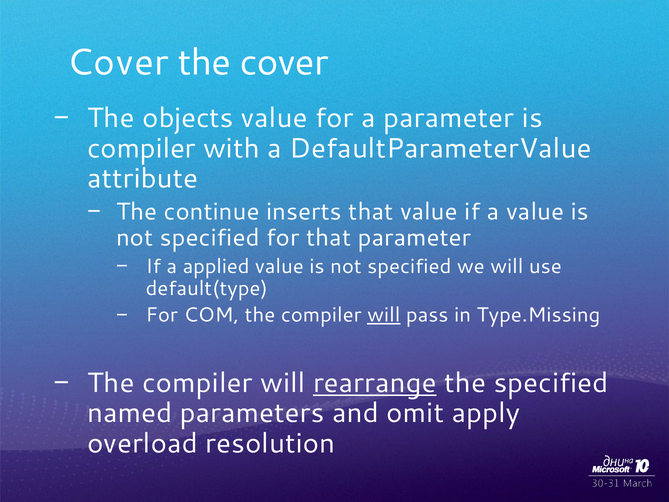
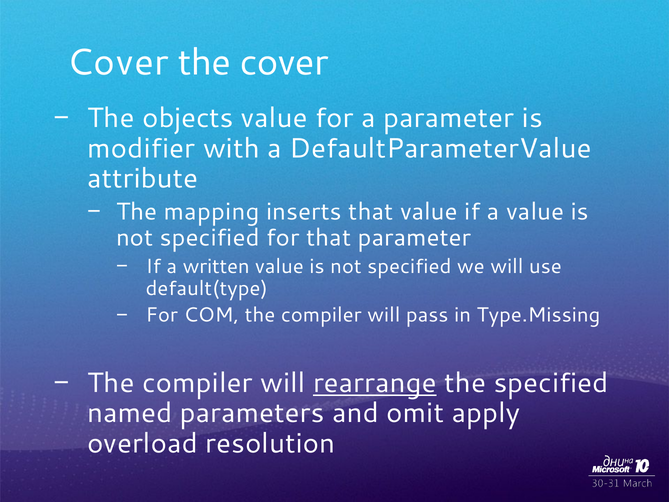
compiler: compiler -> modifier (141, 148)
continue: continue -> mapping (212, 212)
applied: applied -> written (216, 266)
will underline: present -> none (384, 315)
